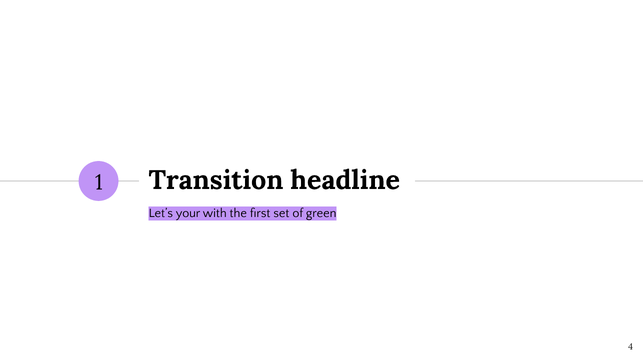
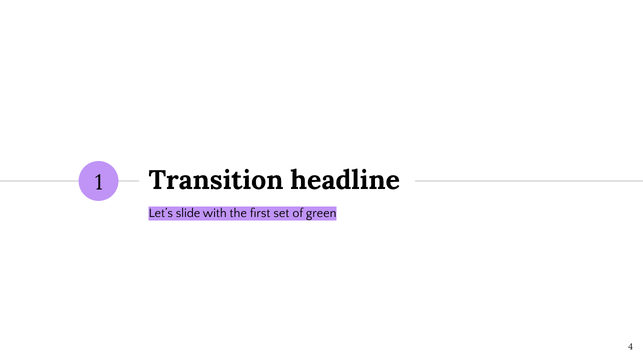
your: your -> slide (188, 213)
